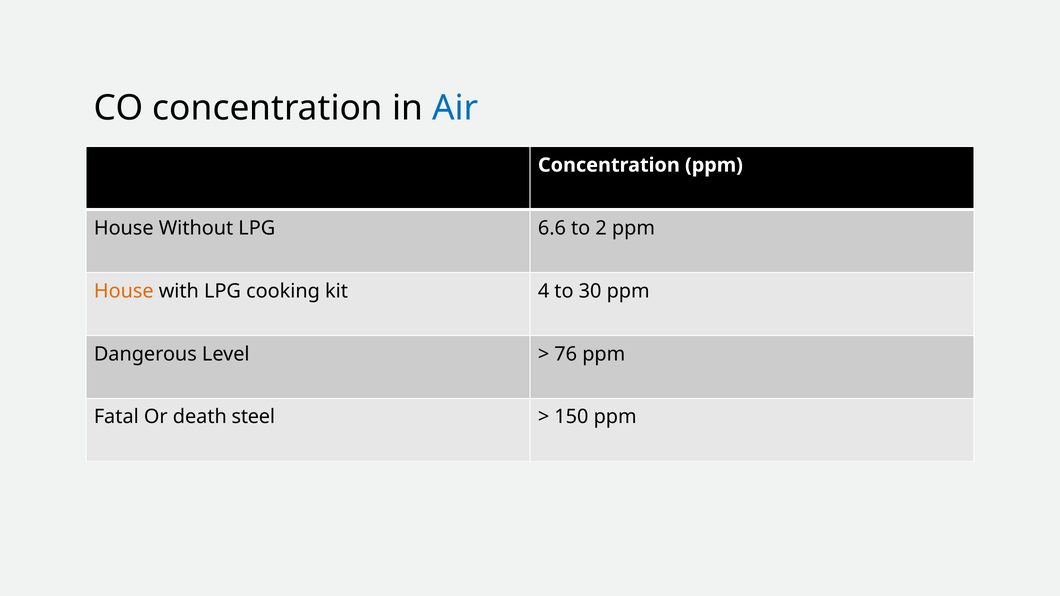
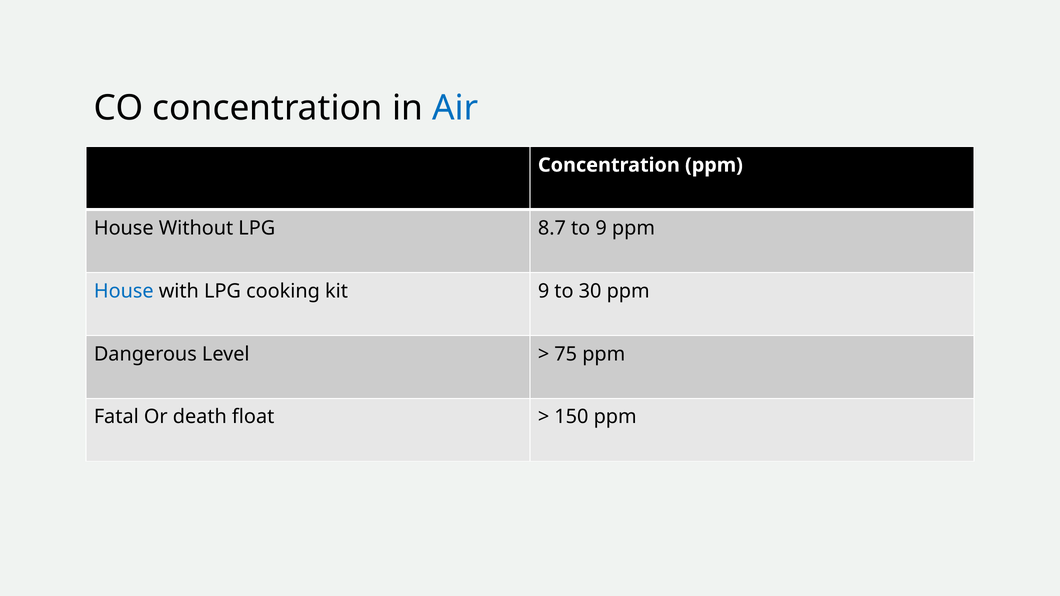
6.6: 6.6 -> 8.7 (552, 228)
to 2: 2 -> 9 (601, 228)
House colour: orange -> blue (124, 291)
kit 4: 4 -> 9 (544, 291)
76: 76 -> 75 (566, 354)
steel: steel -> float (253, 417)
